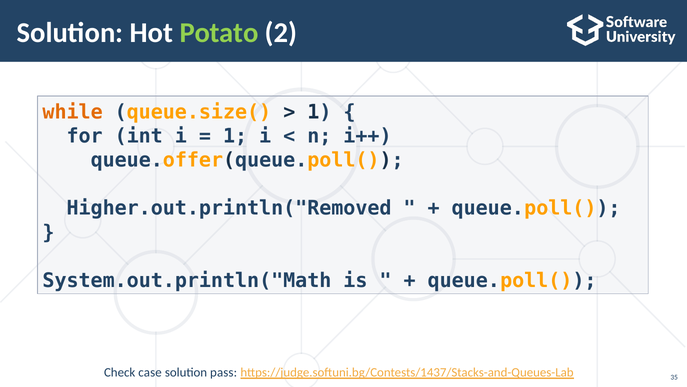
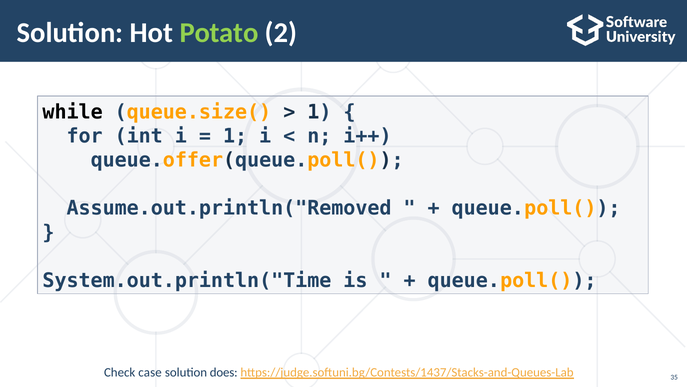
while colour: orange -> black (73, 112)
Higher.out.println("Removed: Higher.out.println("Removed -> Assume.out.println("Removed (229, 208)
System.out.println("Math: System.out.println("Math -> System.out.println("Time (187, 280)
pass: pass -> does (224, 372)
